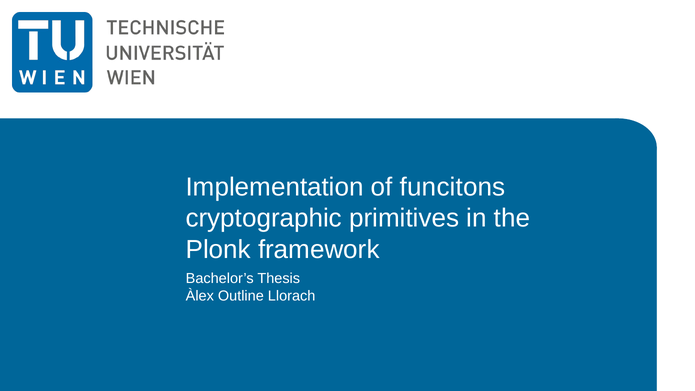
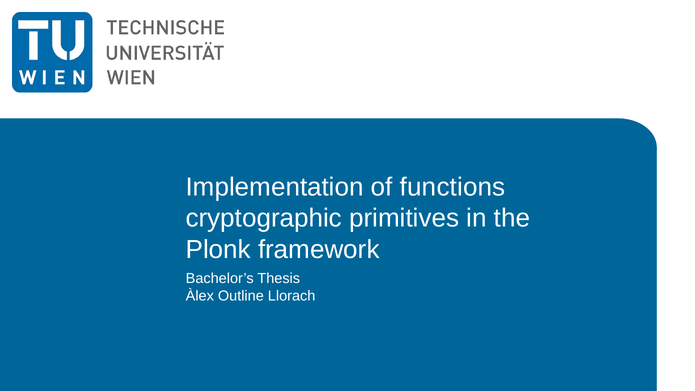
funcitons: funcitons -> functions (453, 187)
